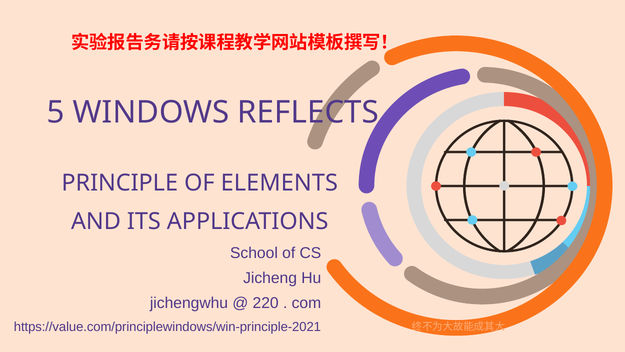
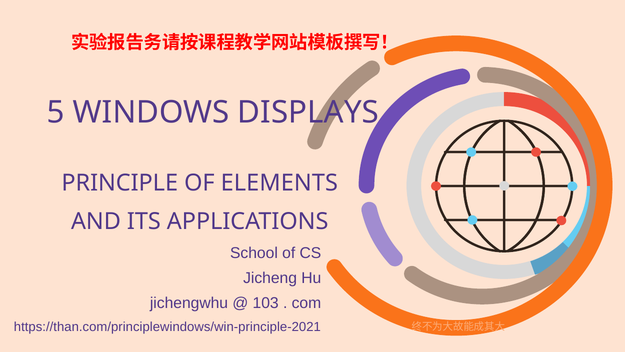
REFLECTS: REFLECTS -> DISPLAYS (308, 112)
220: 220 -> 103 (266, 303)
https://value.com/principlewindows/win-principle-2021: https://value.com/principlewindows/win-principle-2021 -> https://than.com/principlewindows/win-principle-2021 (167, 326)
